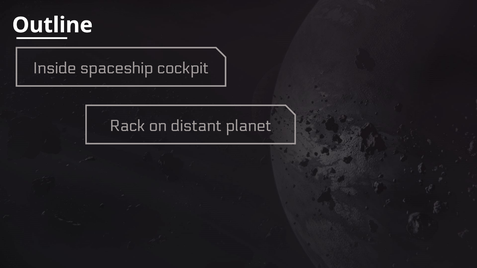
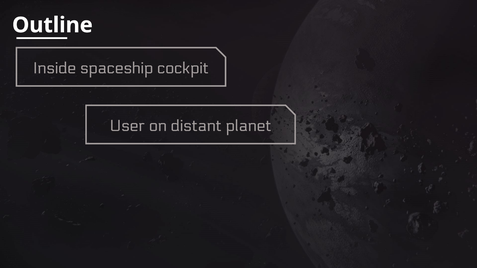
Rack: Rack -> User (127, 126)
